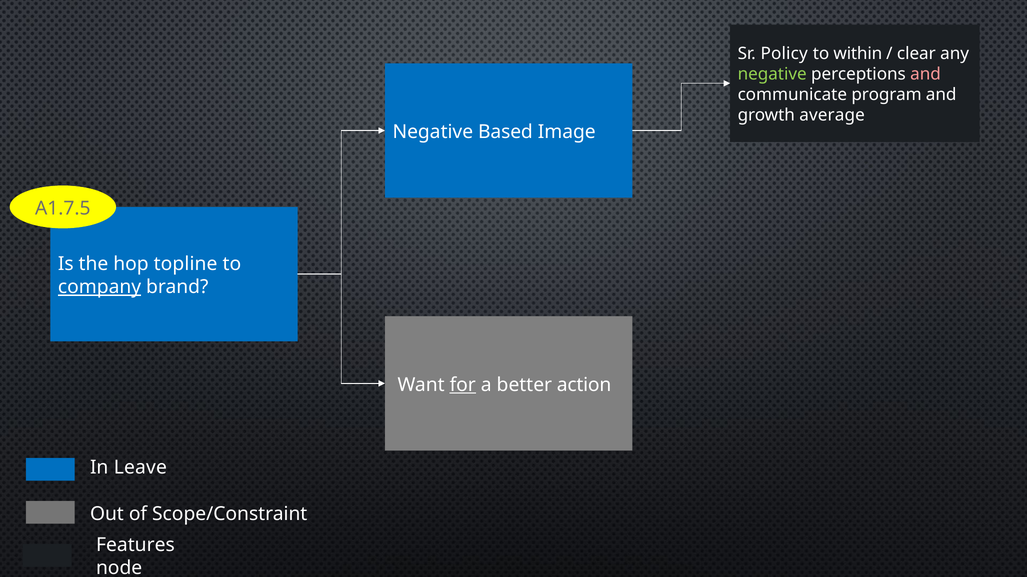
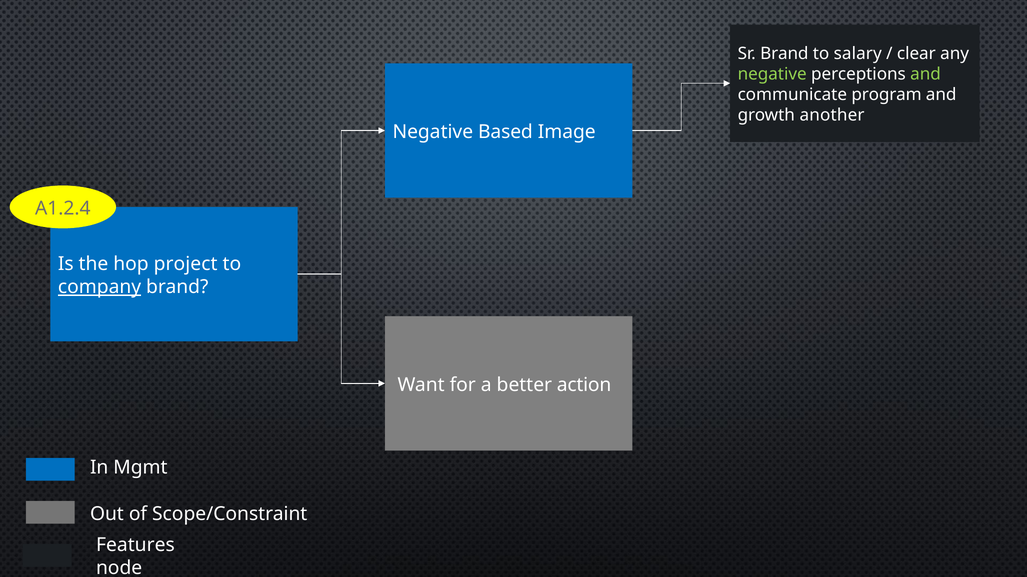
Sr Policy: Policy -> Brand (784, 54)
within: within -> salary (858, 54)
and colour: pink -> light green (926, 74)
average: average -> another (832, 115)
A1.7.5: A1.7.5 -> A1.2.4 (63, 208)
topline: topline -> project (186, 264)
for underline: present -> none (463, 385)
Leave: Leave -> Mgmt (140, 468)
